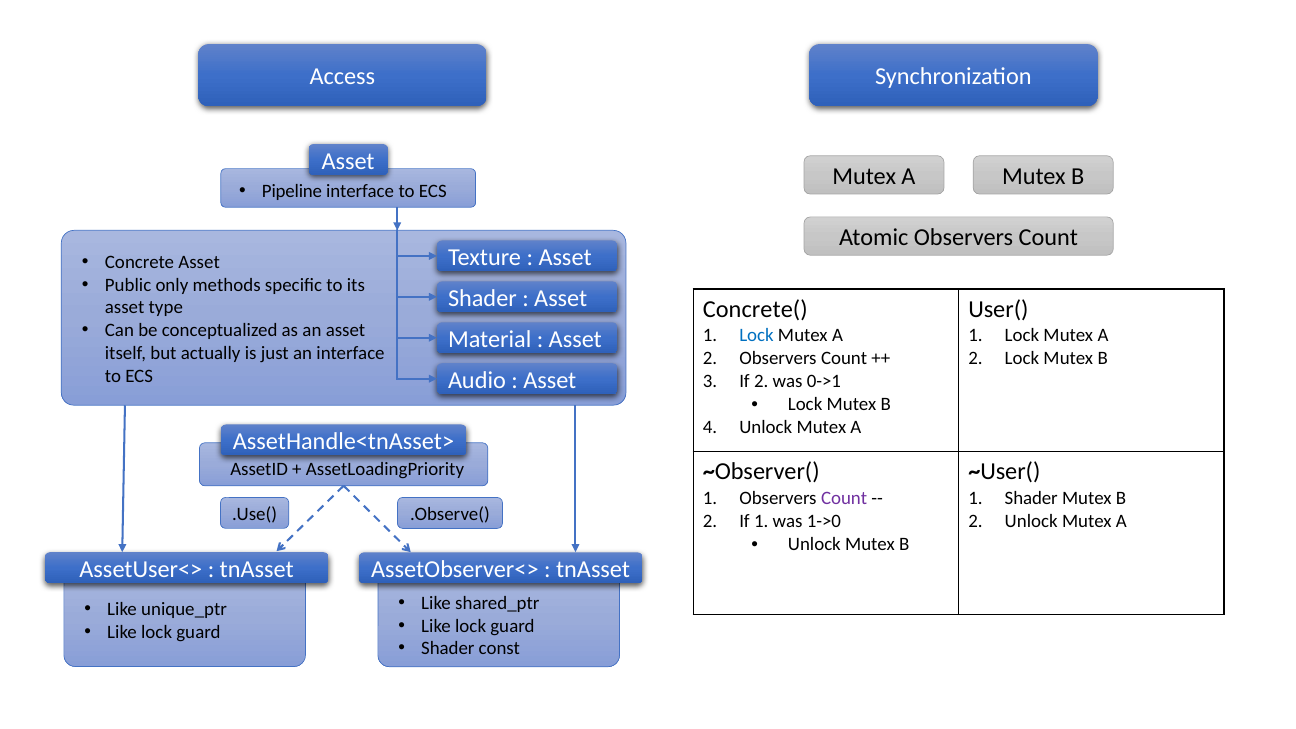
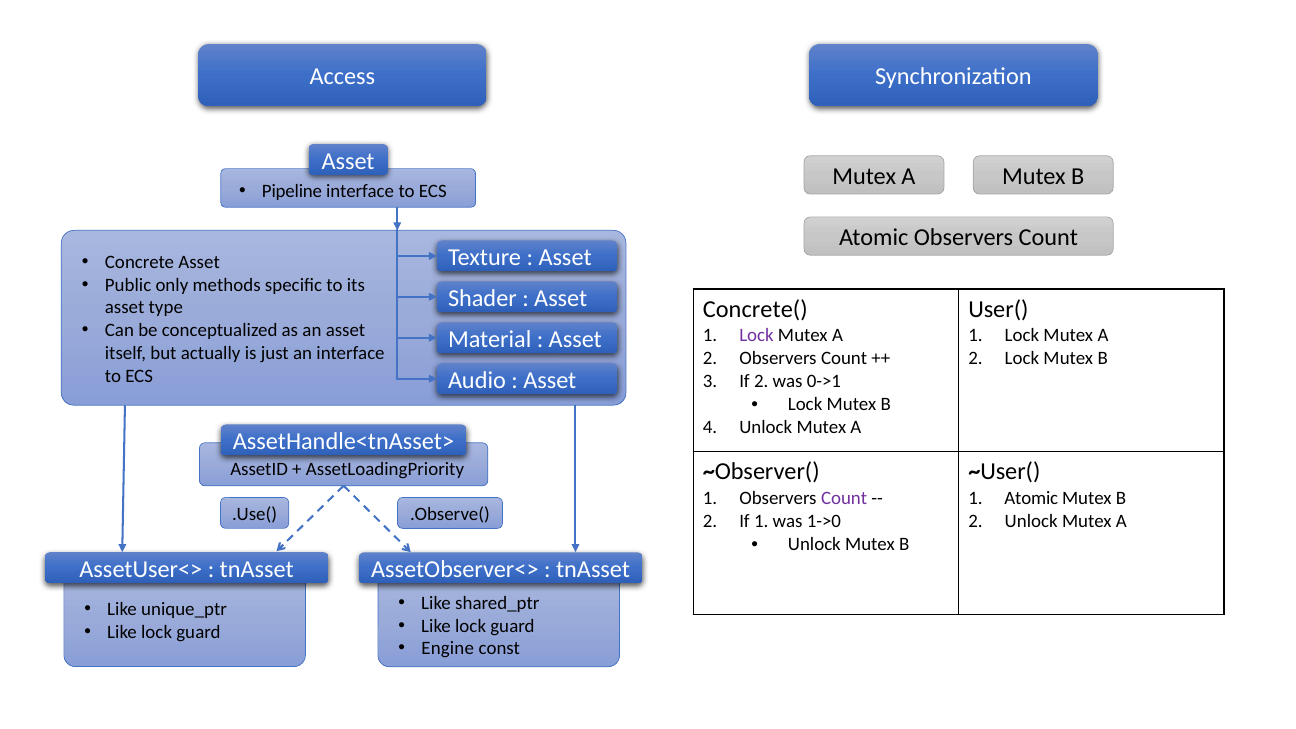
Lock colour: blue -> purple (757, 335)
1 Shader: Shader -> Atomic (1031, 498)
Shader: Shader -> Engine (448, 648)
